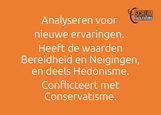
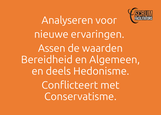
Heeft: Heeft -> Assen (52, 48)
Neigingen: Neigingen -> Algemeen (115, 60)
